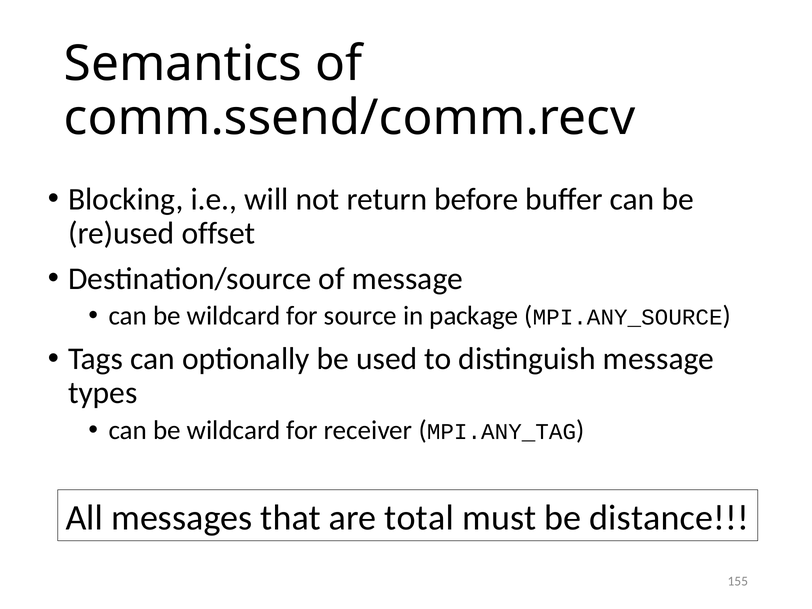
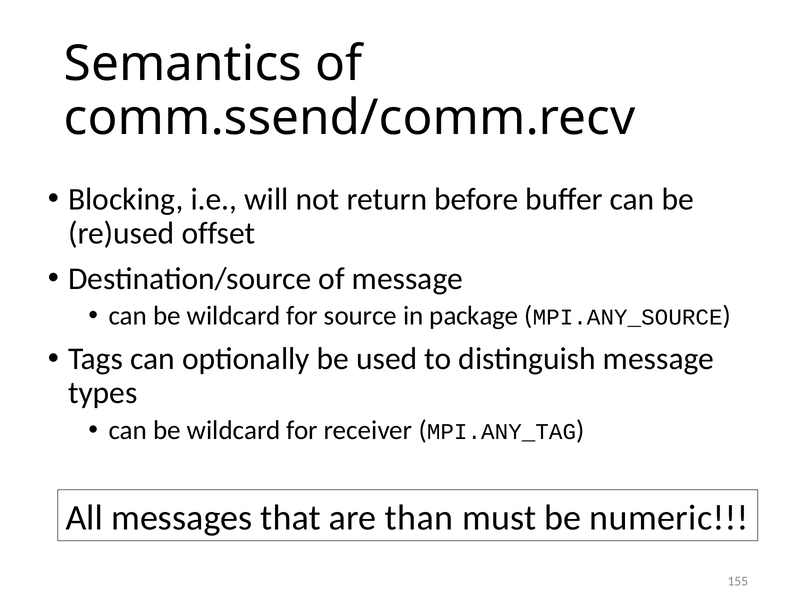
total: total -> than (419, 518)
distance: distance -> numeric (669, 518)
